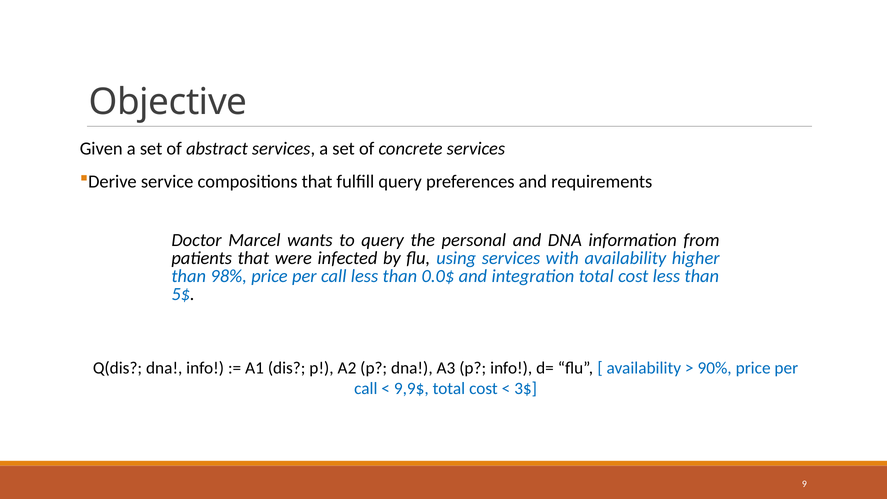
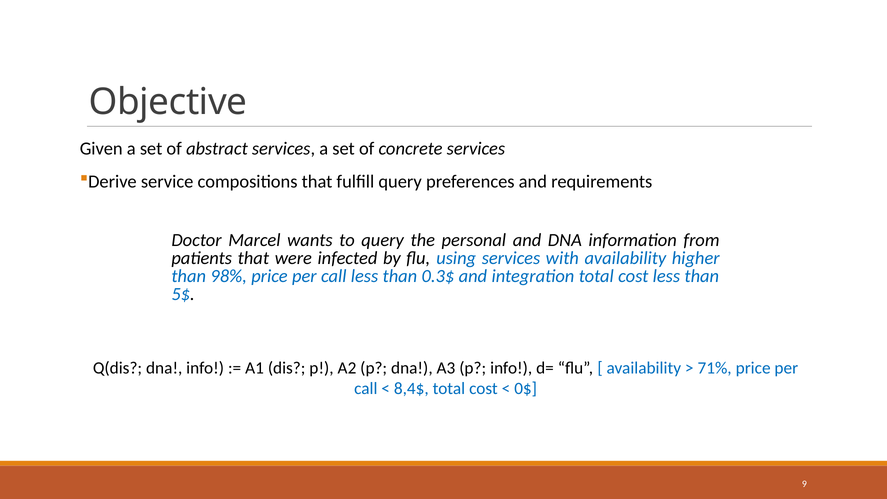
0.0$: 0.0$ -> 0.3$ (438, 276)
90%: 90% -> 71% (715, 368)
9,9$: 9,9$ -> 8,4$ (411, 389)
3$: 3$ -> 0$ (526, 389)
